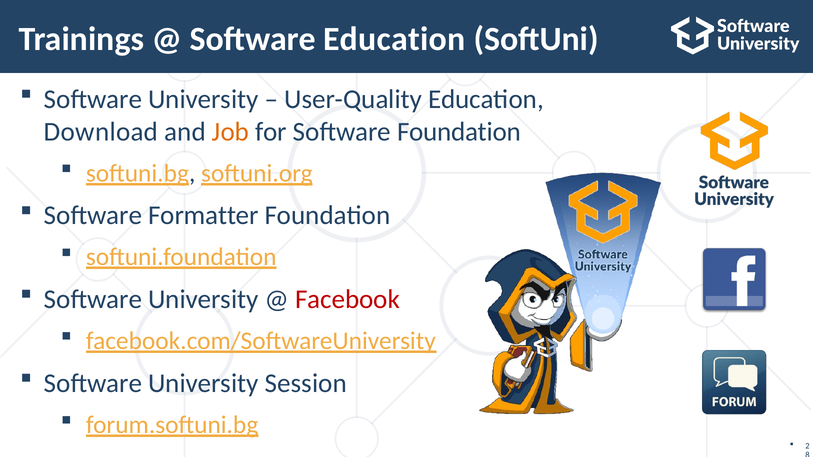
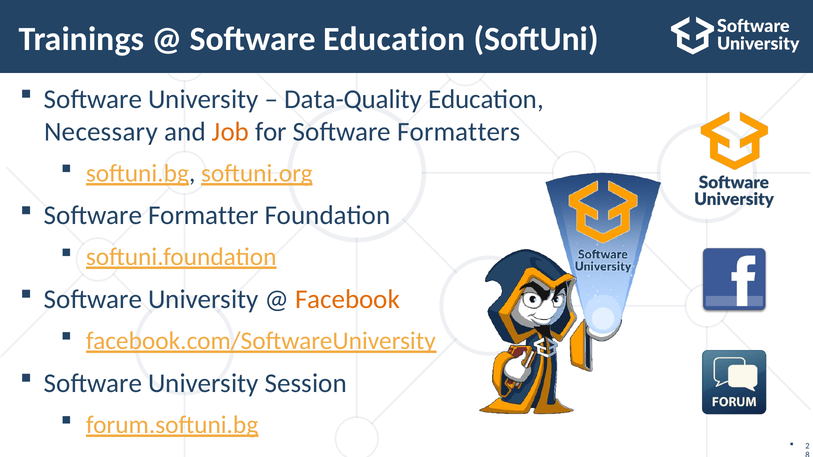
User-Quality: User-Quality -> Data-Quality (353, 99)
Download: Download -> Necessary (101, 132)
Software Foundation: Foundation -> Formatters (459, 132)
Facebook colour: red -> orange (348, 300)
